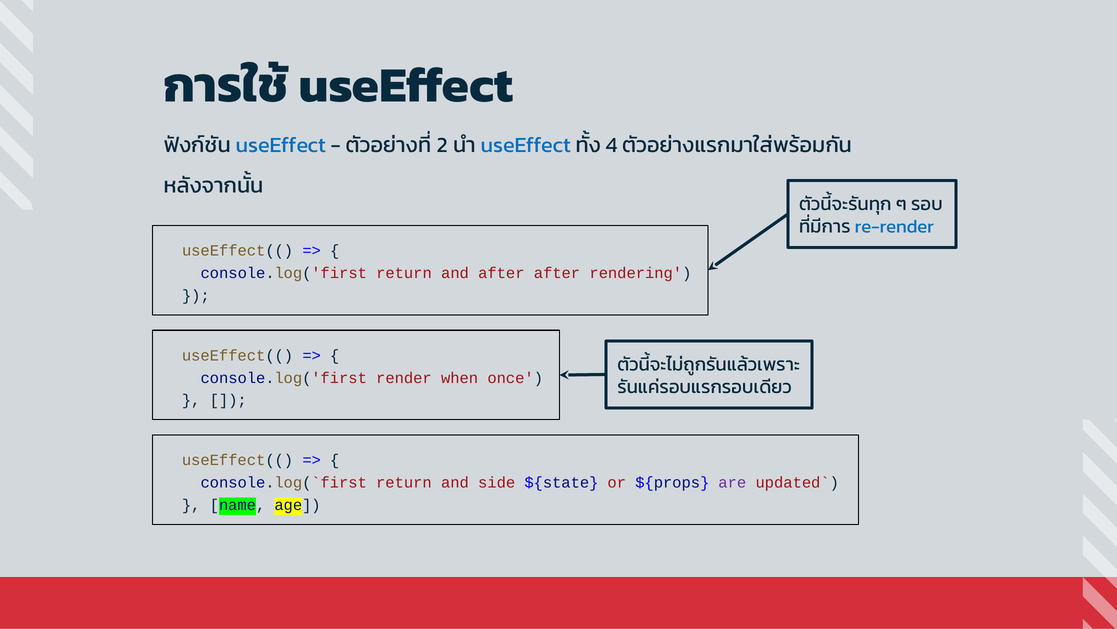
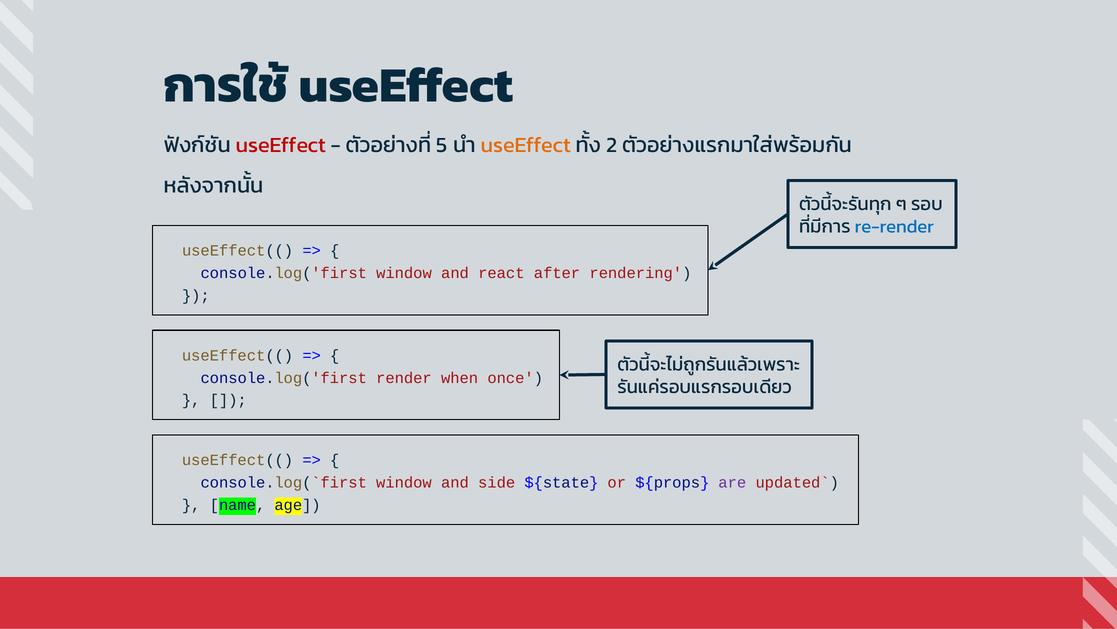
useEffect colour: blue -> red (281, 145)
2: 2 -> 5 (442, 145)
useEffect colour: blue -> orange (526, 145)
4: 4 -> 2 (612, 145)
console.log('first return: return -> window (404, 273)
and after: after -> react (501, 273)
return: return -> window (404, 482)
